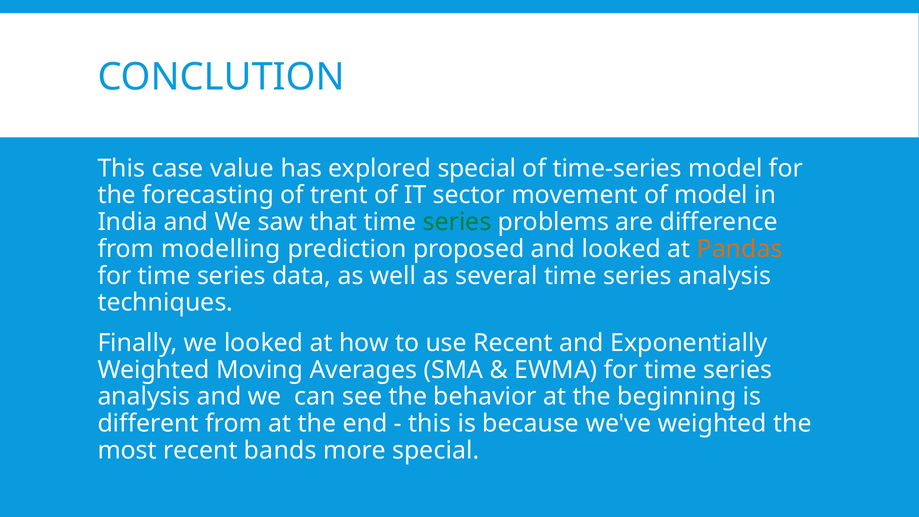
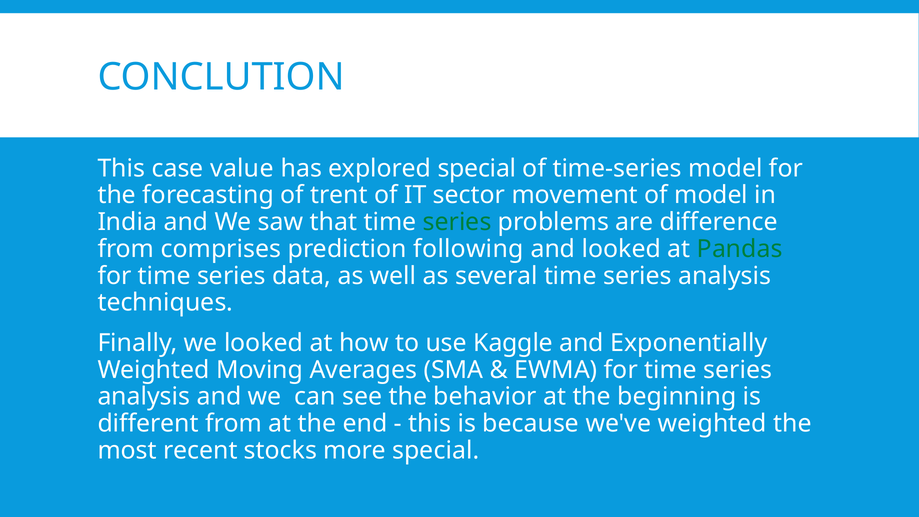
modelling: modelling -> comprises (221, 249)
proposed: proposed -> following (469, 249)
Pandas colour: orange -> green (740, 249)
use Recent: Recent -> Kaggle (513, 343)
bands: bands -> stocks (280, 450)
